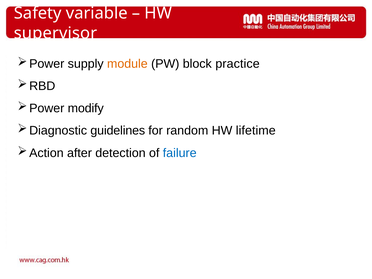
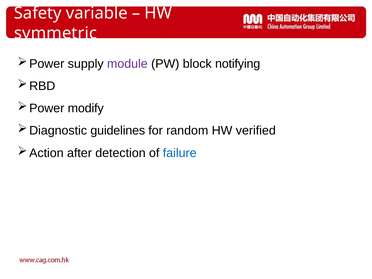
supervisor: supervisor -> symmetric (56, 33)
module colour: orange -> purple (127, 64)
practice: practice -> notifying (238, 64)
lifetime: lifetime -> verified (256, 131)
